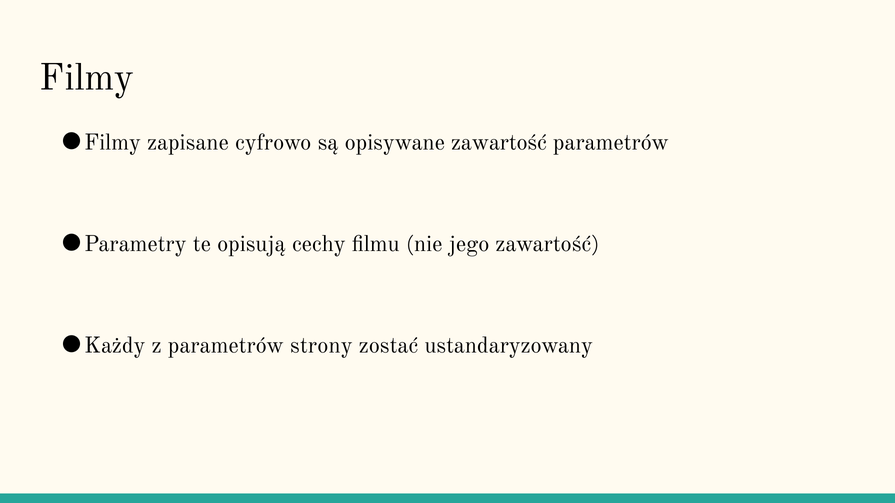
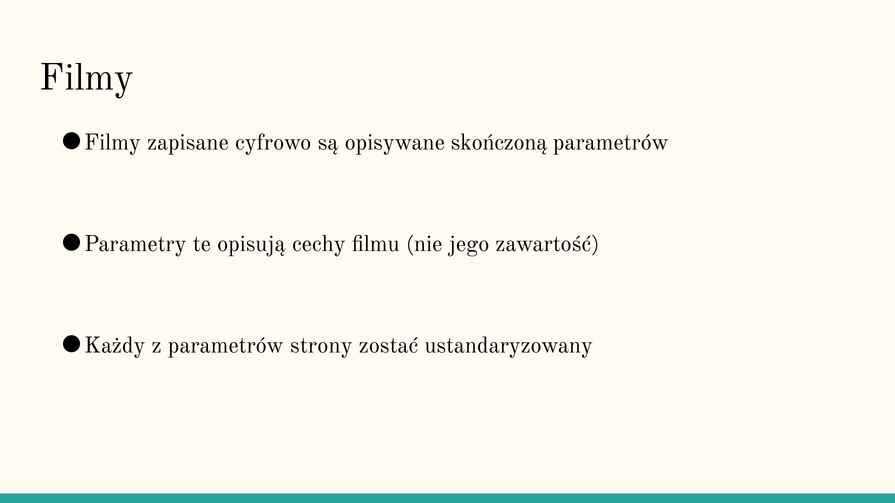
opisywane zawartość: zawartość -> skończoną (499, 143)
